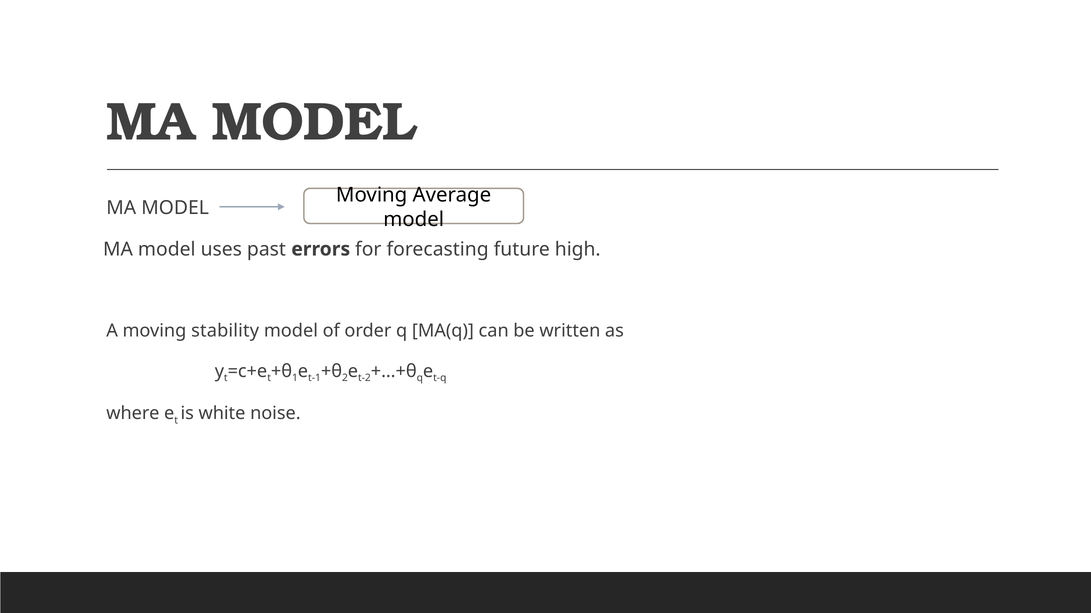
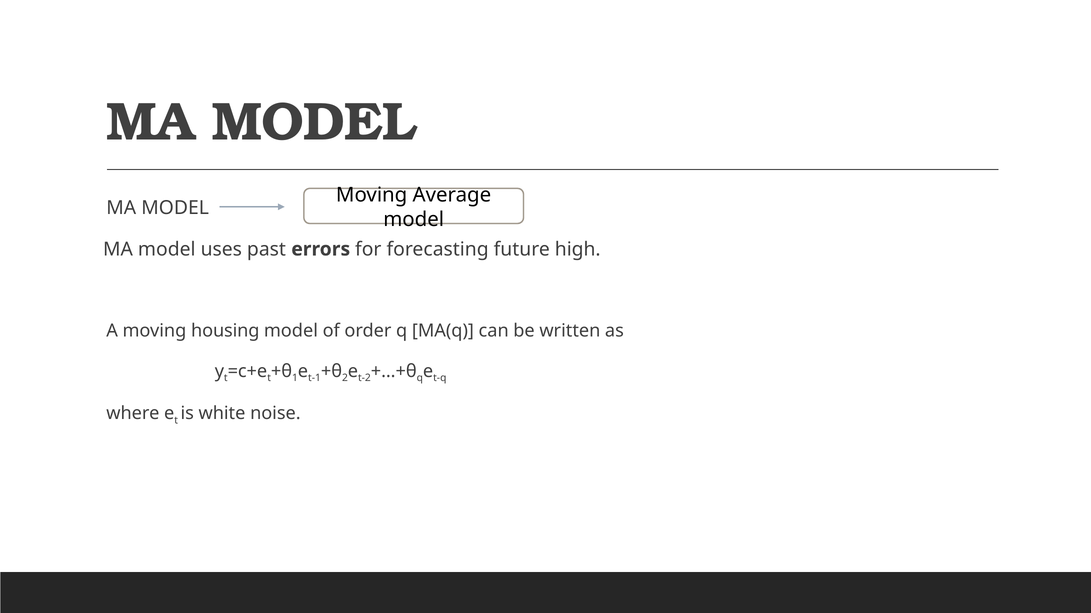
stability: stability -> housing (225, 331)
